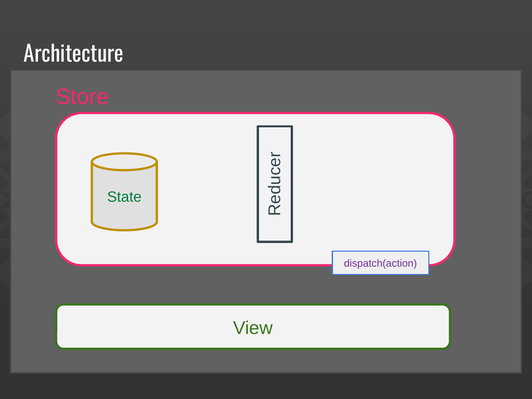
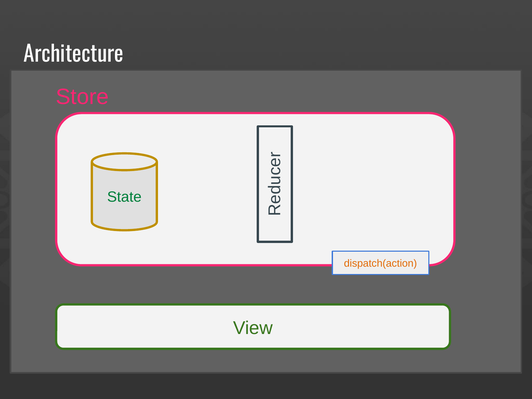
dispatch(action colour: purple -> orange (380, 263)
